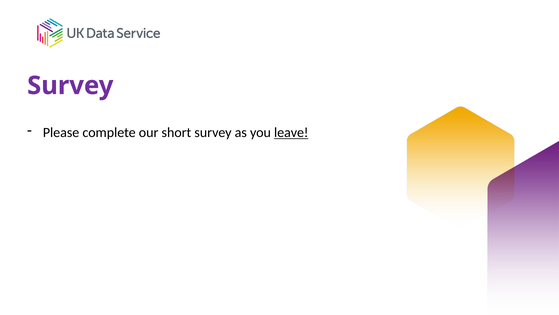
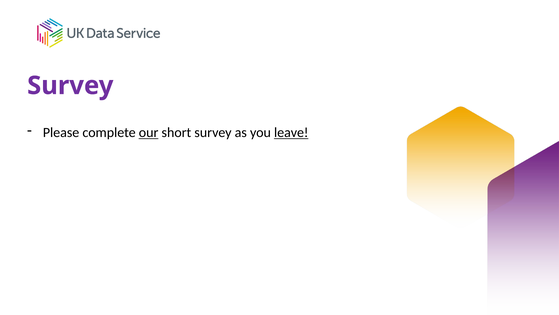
our underline: none -> present (149, 132)
